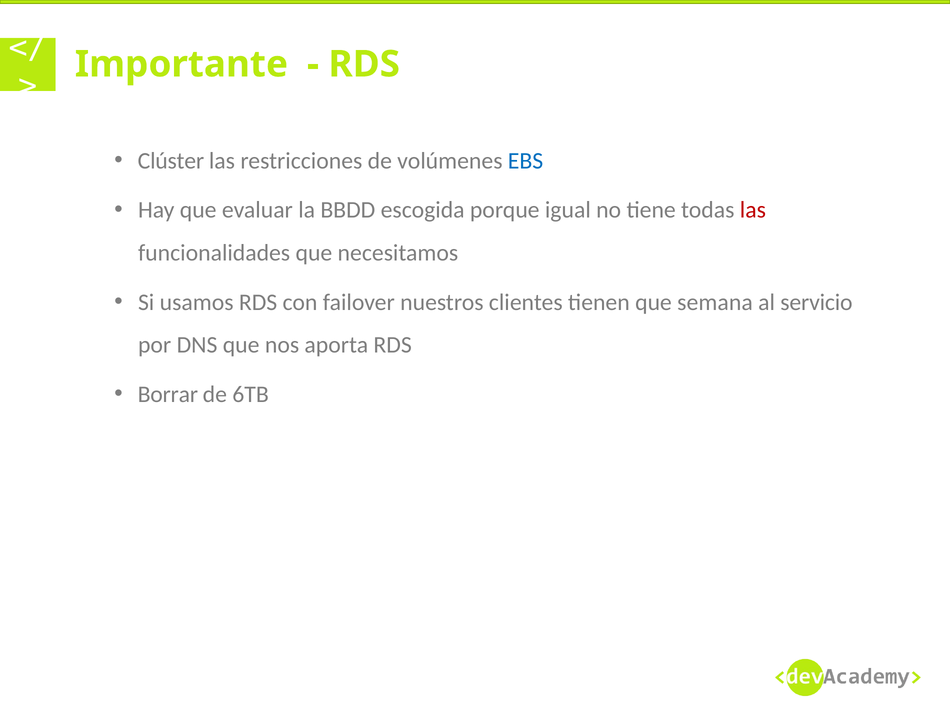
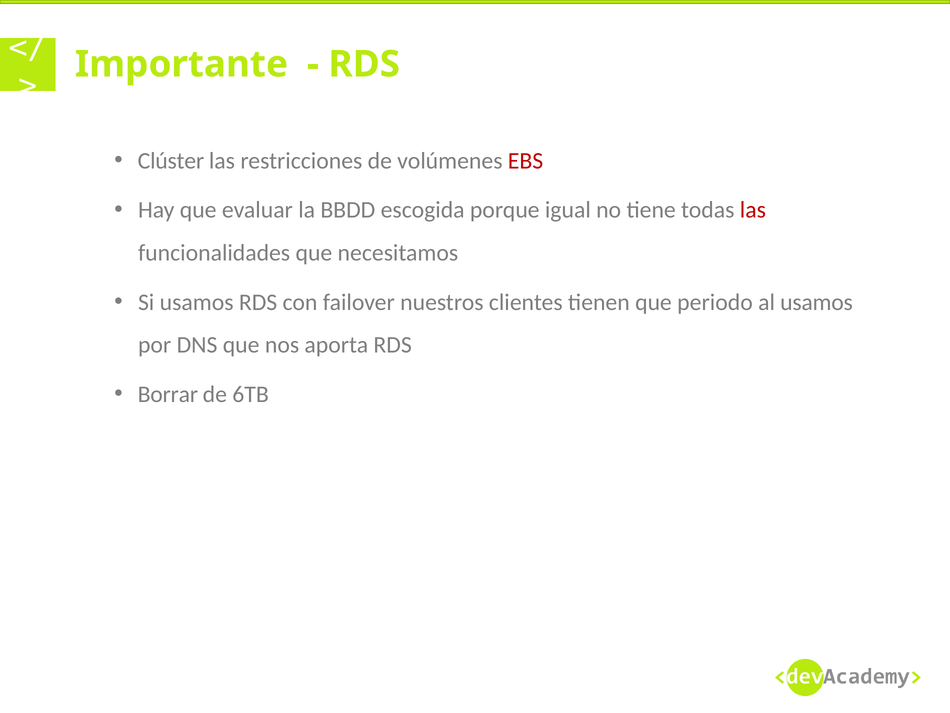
EBS colour: blue -> red (526, 161)
semana: semana -> periodo (715, 302)
al servicio: servicio -> usamos (817, 302)
